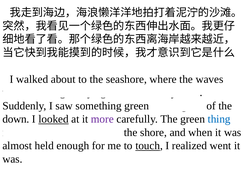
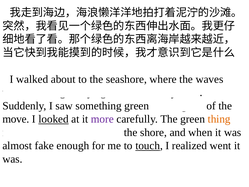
down: down -> move (16, 119)
thing colour: blue -> orange (219, 119)
held: held -> fake (44, 145)
